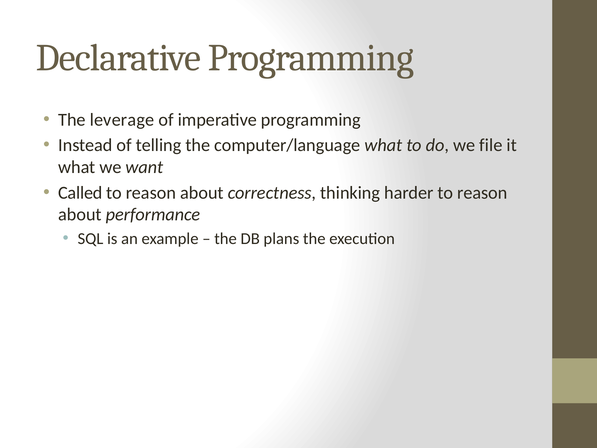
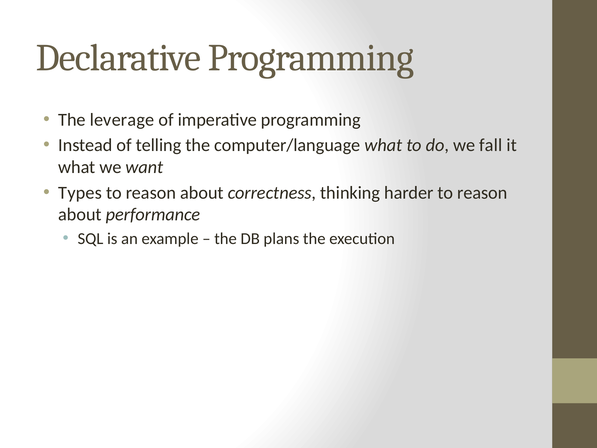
file: file -> fall (491, 145)
Called: Called -> Types (80, 193)
